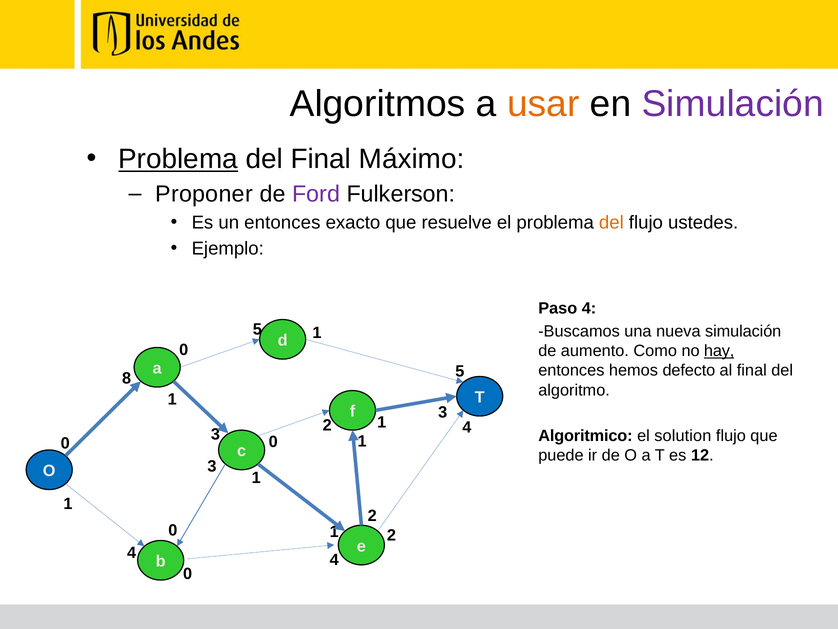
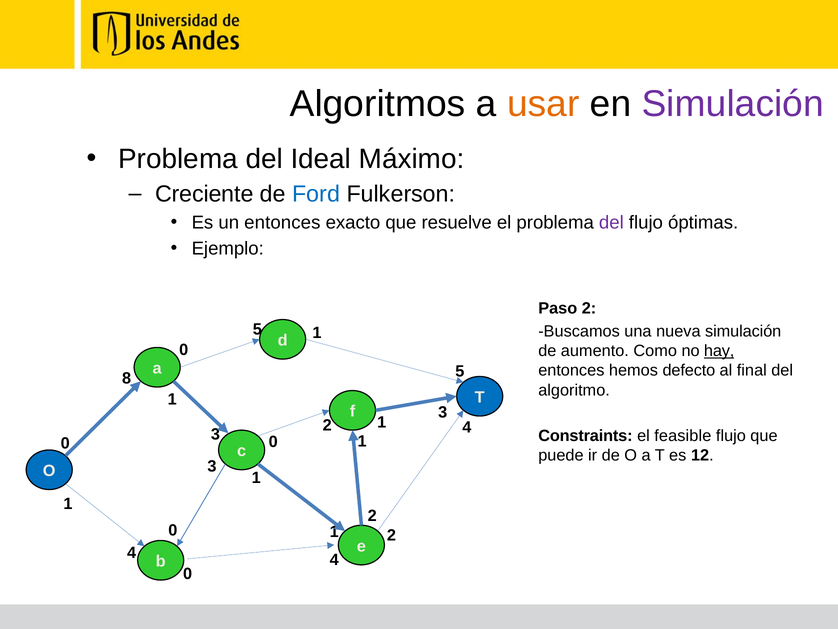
Problema underline: present -> none (178, 159)
del Final: Final -> Ideal (321, 159)
Proponer: Proponer -> Creciente (204, 194)
Ford colour: purple -> blue (316, 194)
del colour: orange -> purple (611, 223)
ustedes: ustedes -> óptimas (703, 223)
Paso 4: 4 -> 2 (589, 308)
Algoritmico: Algoritmico -> Constraints (585, 435)
solution: solution -> feasible (683, 435)
